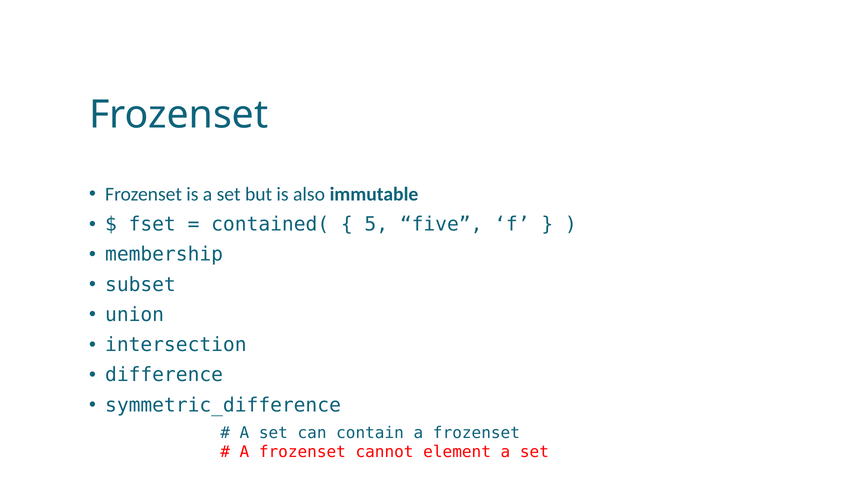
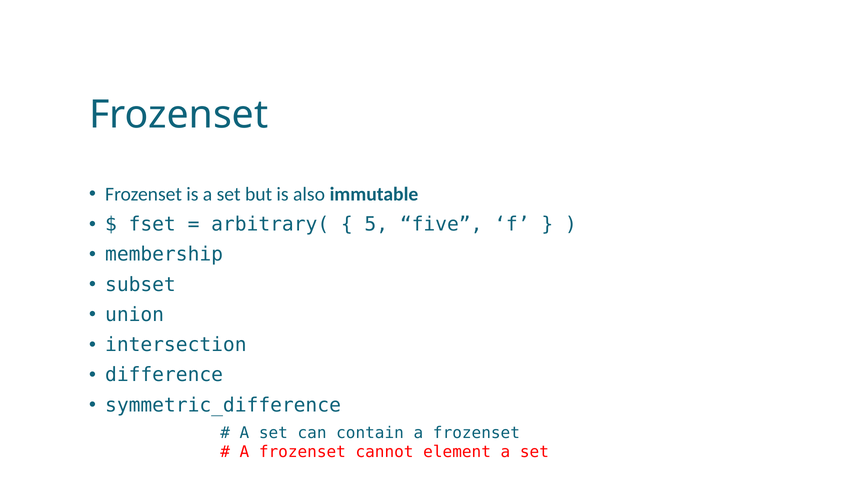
contained(: contained( -> arbitrary( (270, 224)
